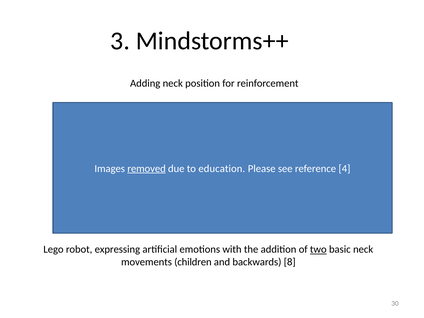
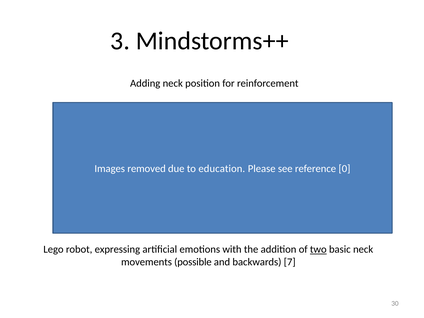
removed underline: present -> none (147, 169)
4: 4 -> 0 (344, 169)
children: children -> possible (193, 262)
8: 8 -> 7 (290, 262)
